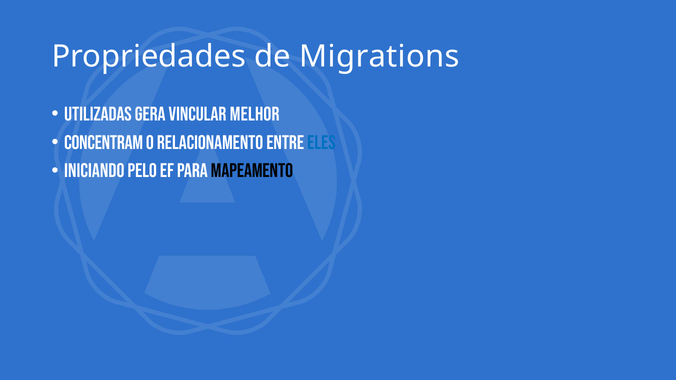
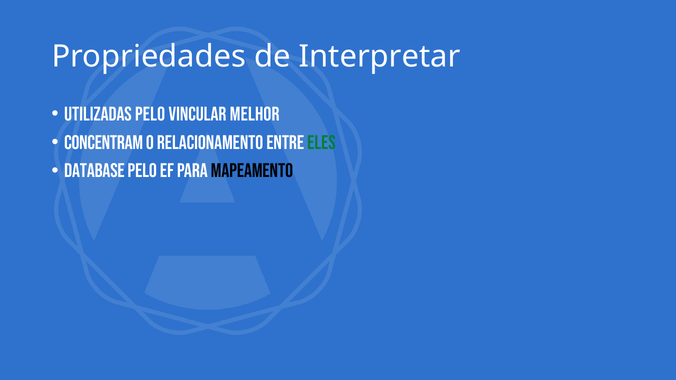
Migrations: Migrations -> Interpretar (380, 57)
Utilizadas gera: gera -> pelo (150, 114)
eles colour: blue -> green (321, 143)
Iniciando: Iniciando -> Database (94, 171)
